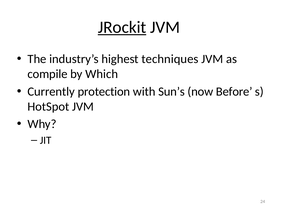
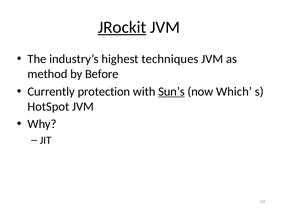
compile: compile -> method (47, 74)
Which: Which -> Before (102, 74)
Sun’s underline: none -> present (172, 92)
Before: Before -> Which (234, 92)
